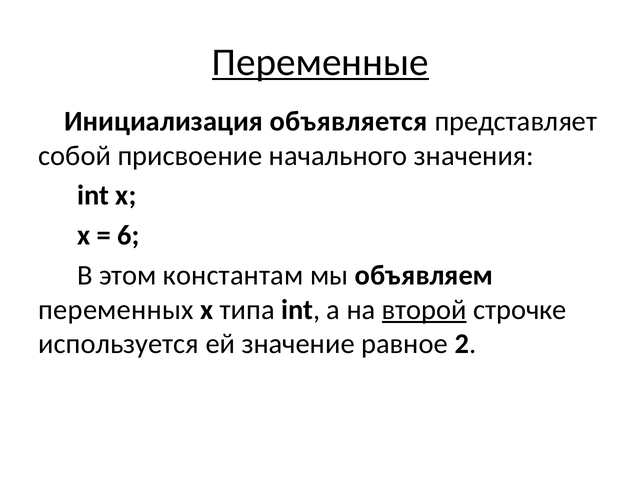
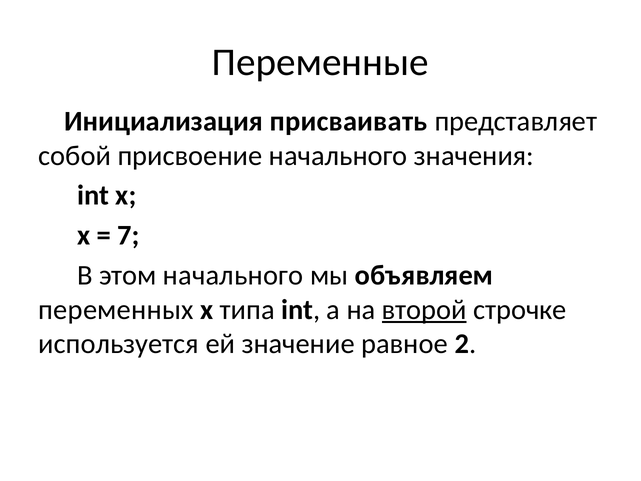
Переменные underline: present -> none (320, 62)
объявляется: объявляется -> присваивать (349, 121)
6: 6 -> 7 (128, 235)
этом константам: константам -> начального (233, 275)
